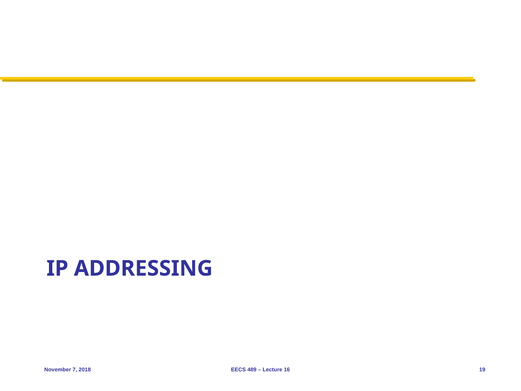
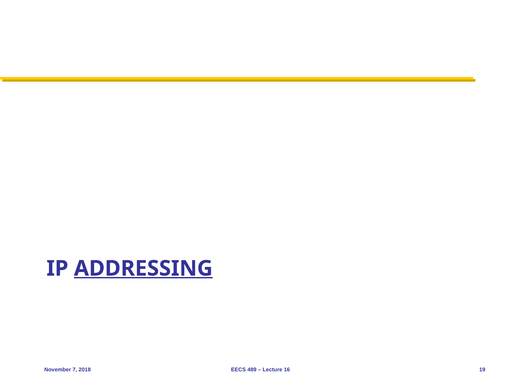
ADDRESSING underline: none -> present (143, 268)
